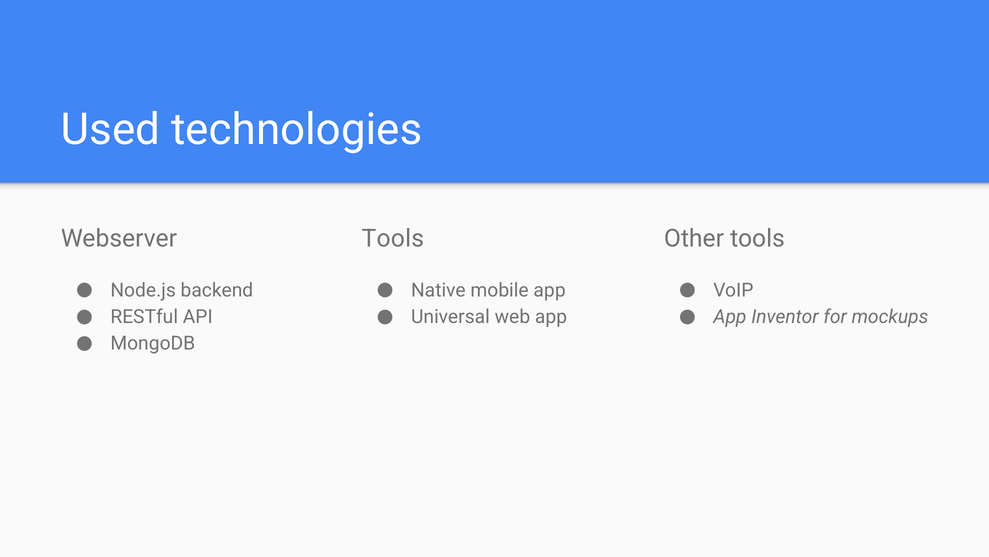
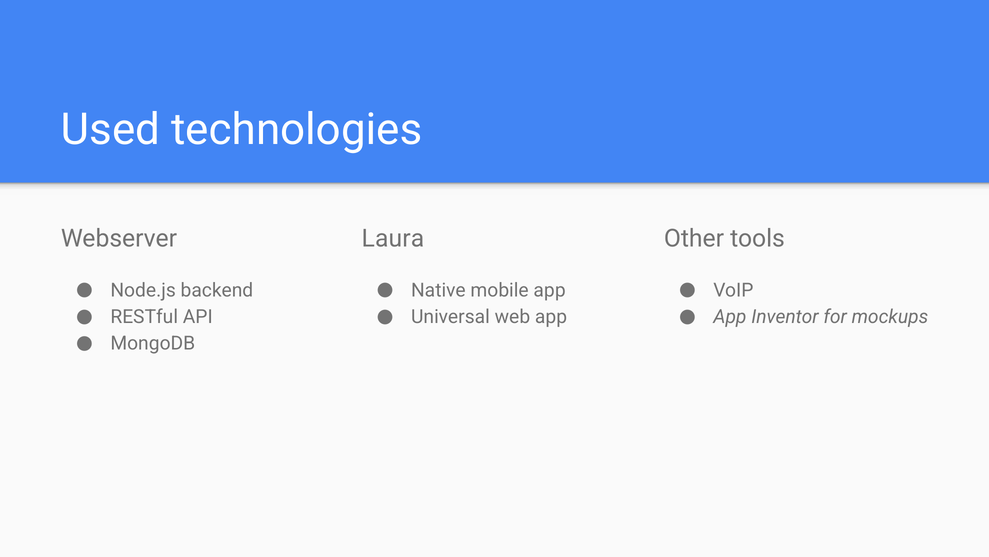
Tools: Tools -> Laura (393, 238)
